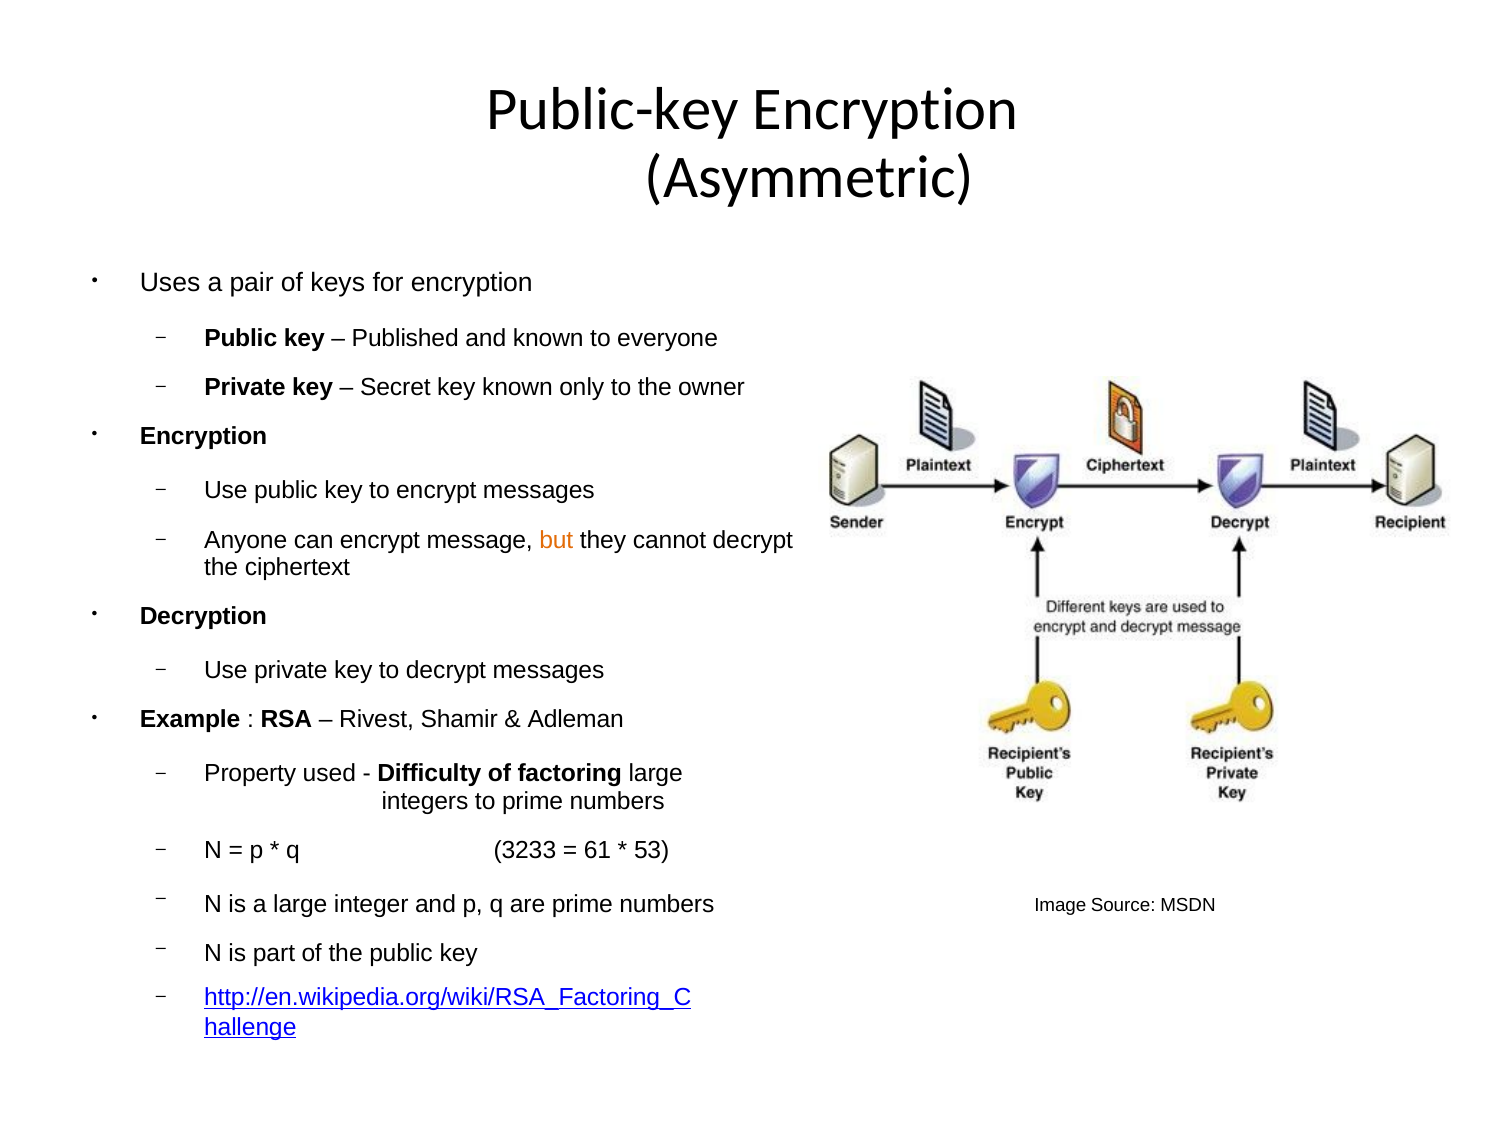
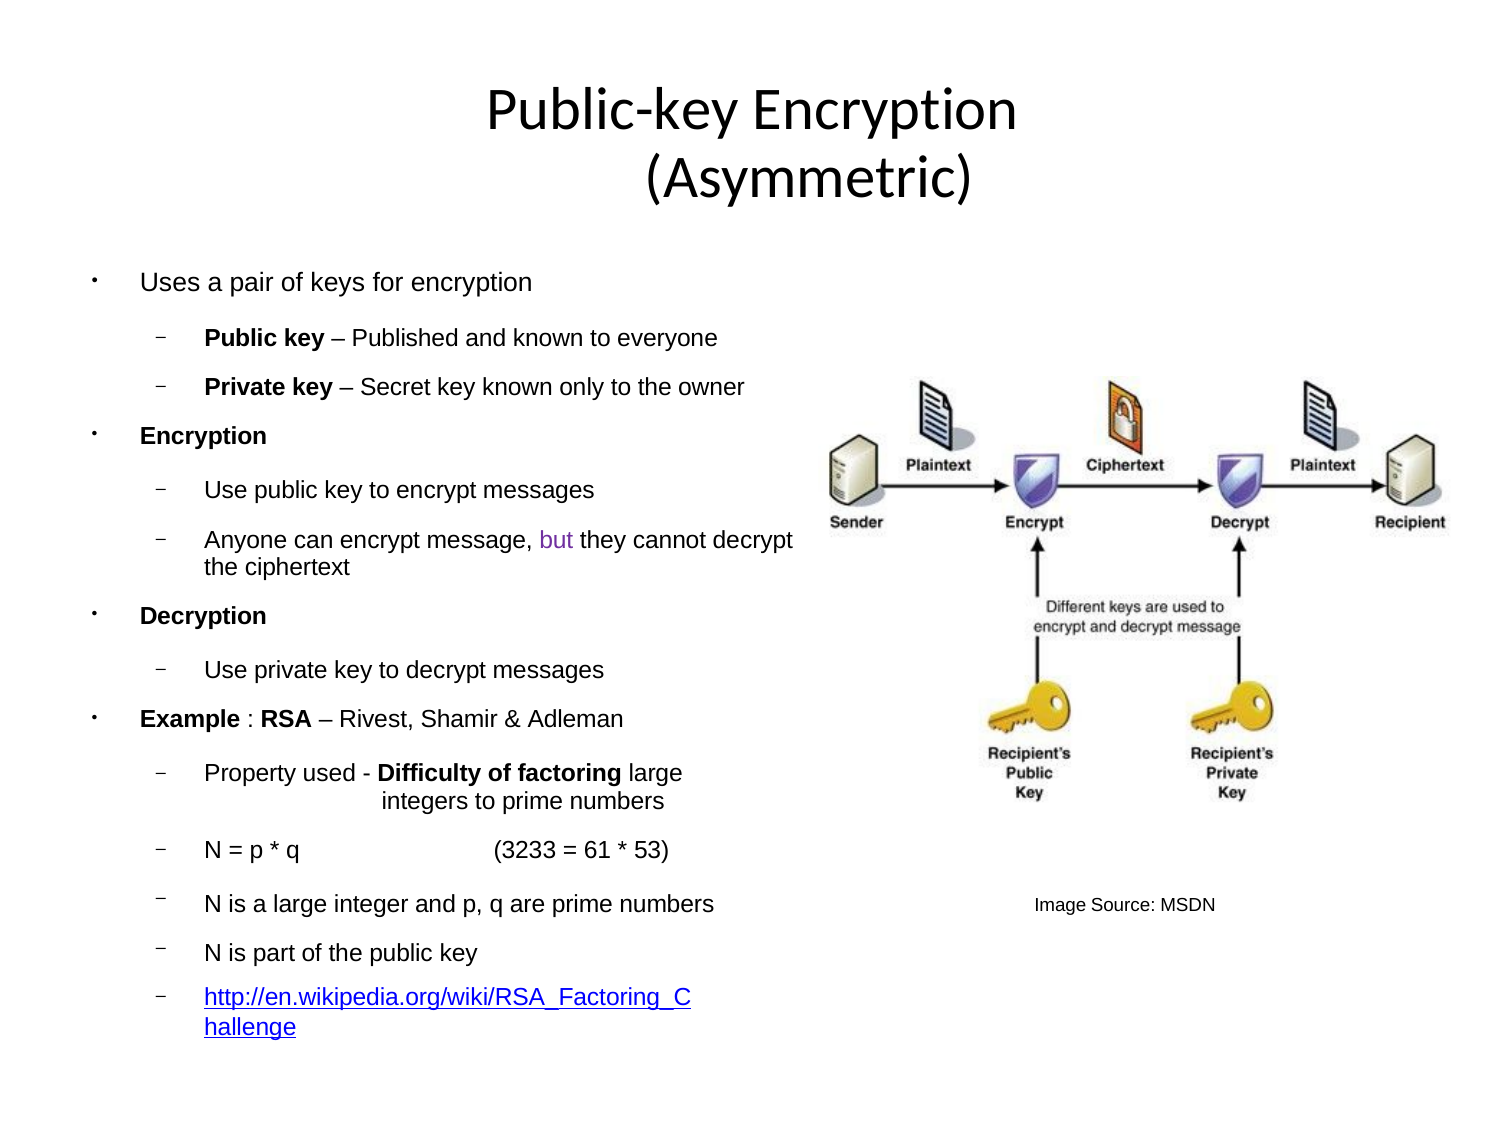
but colour: orange -> purple (556, 540)
